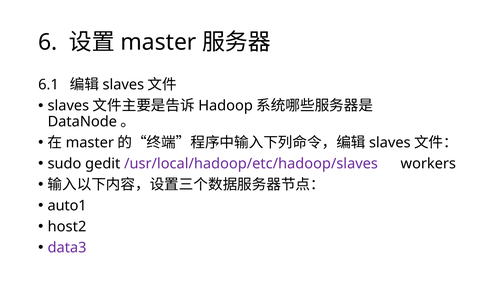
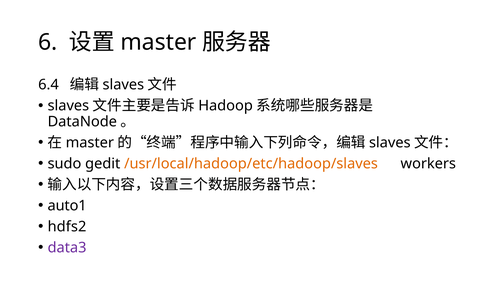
6.1: 6.1 -> 6.4 (48, 85)
/usr/local/hadoop/etc/hadoop/slaves colour: purple -> orange (251, 164)
host2: host2 -> hdfs2 (67, 227)
